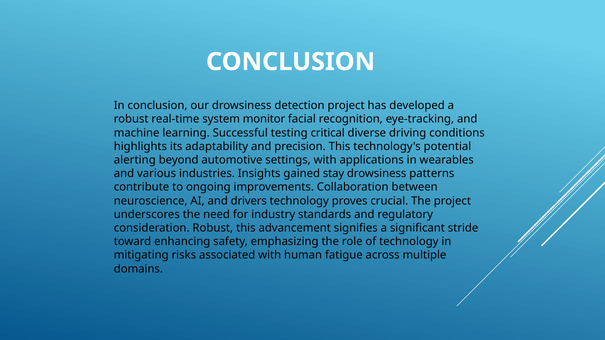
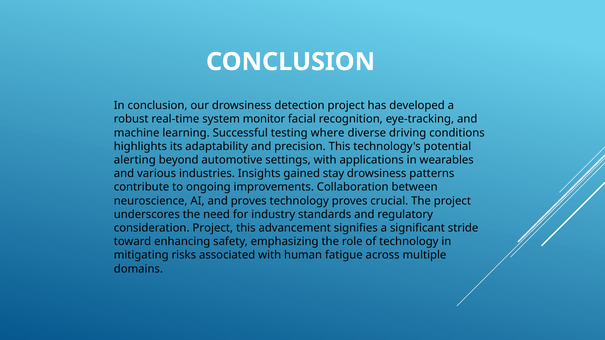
critical: critical -> where (328, 133)
and drivers: drivers -> proves (249, 201)
consideration Robust: Robust -> Project (213, 228)
